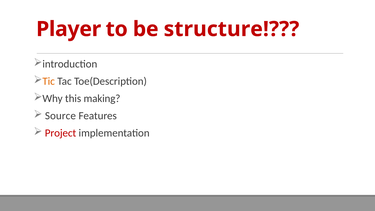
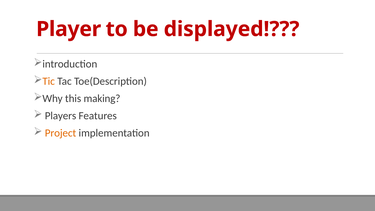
structure: structure -> displayed (232, 29)
Source: Source -> Players (61, 116)
Project colour: red -> orange (61, 133)
